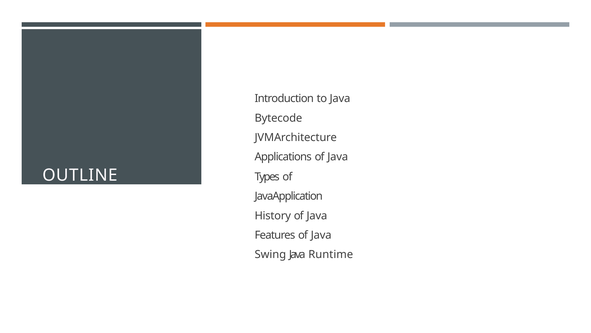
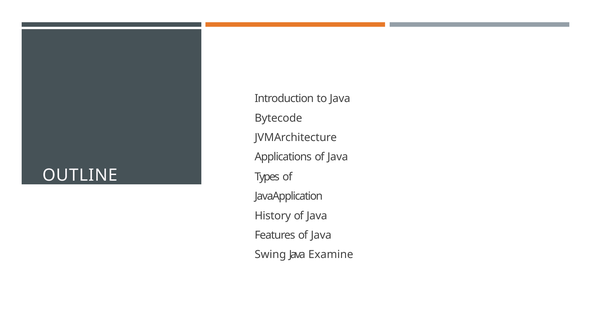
Runtime: Runtime -> Examine (331, 254)
